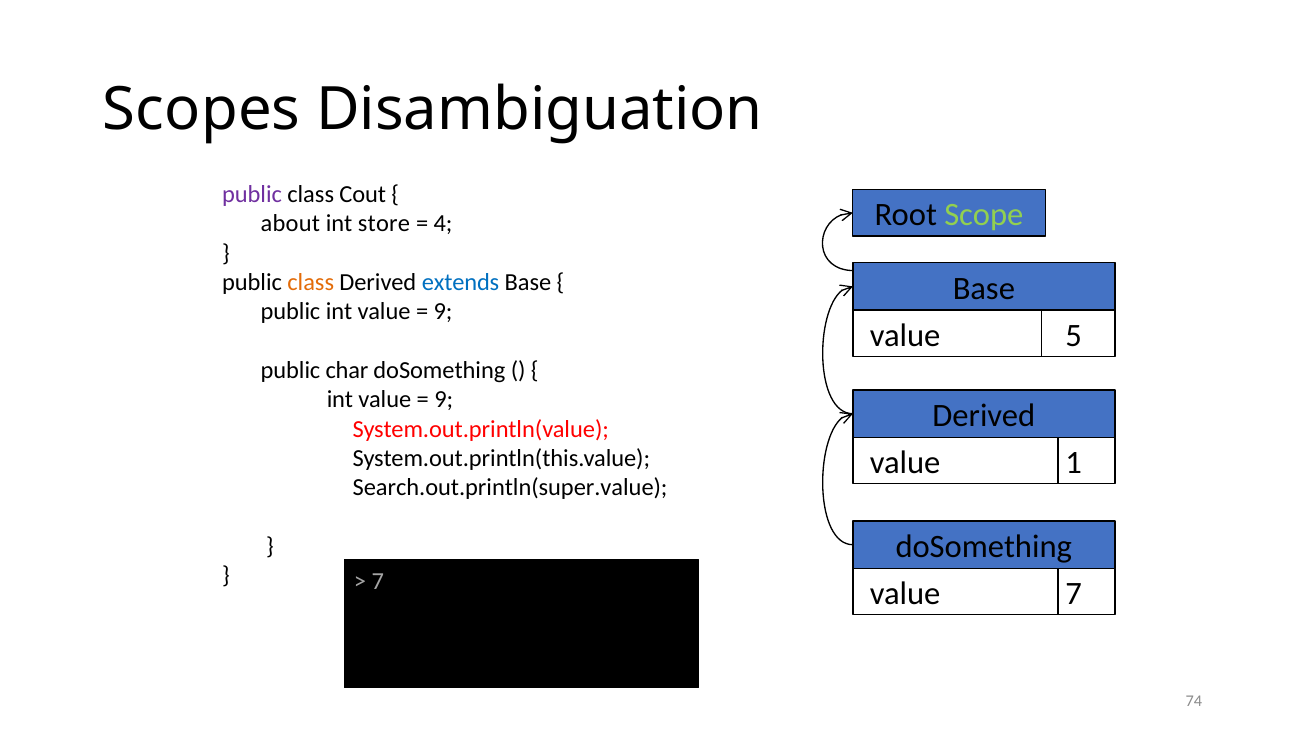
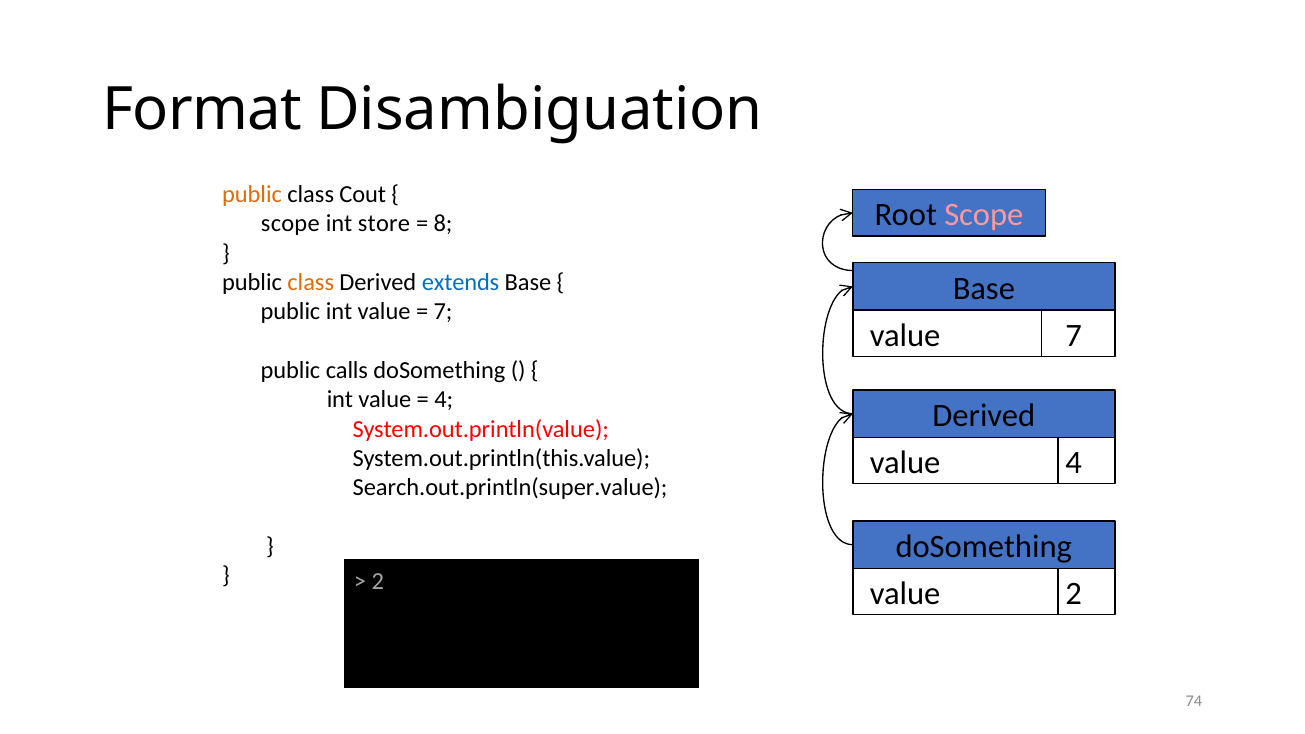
Scopes: Scopes -> Format (202, 110)
public colour: purple -> orange (252, 195)
Scope colour: light green -> pink (984, 215)
about: about -> scope (290, 224)
4: 4 -> 8 (443, 224)
9: 9 -> 7 (443, 312)
value 5: 5 -> 7 (1074, 335)
char: char -> calls (347, 371)
9: 9 -> 4 (444, 400)
value 1: 1 -> 4 (1074, 463)
7: 7 -> 2 (378, 581)
value 7: 7 -> 2 (1074, 594)
